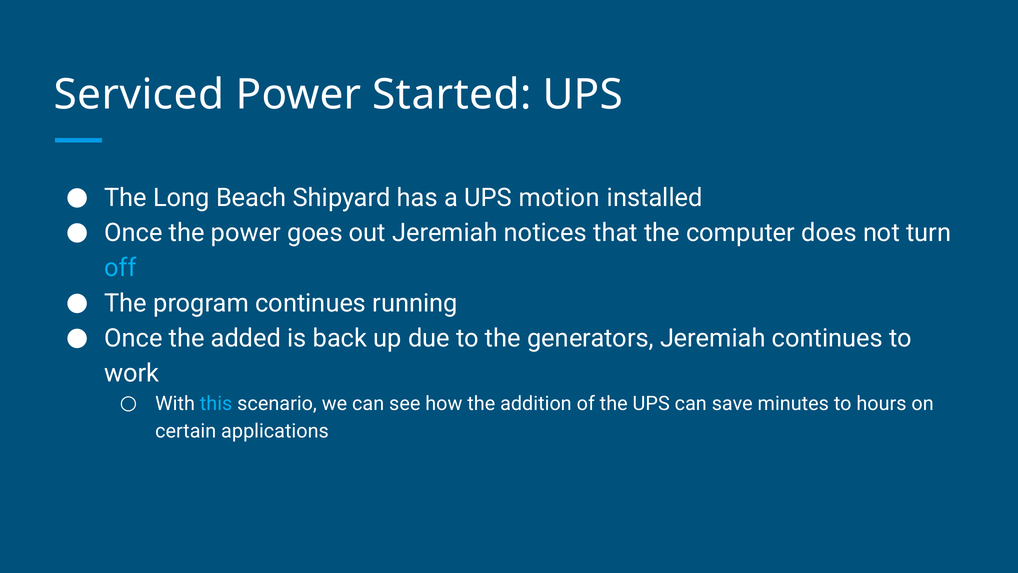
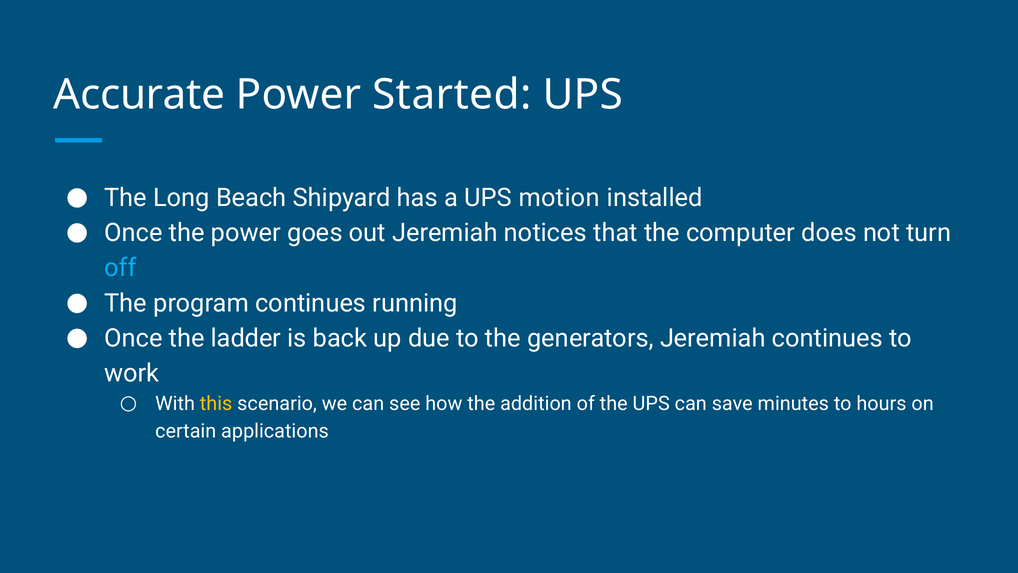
Serviced: Serviced -> Accurate (139, 95)
added: added -> ladder (246, 338)
this colour: light blue -> yellow (216, 404)
